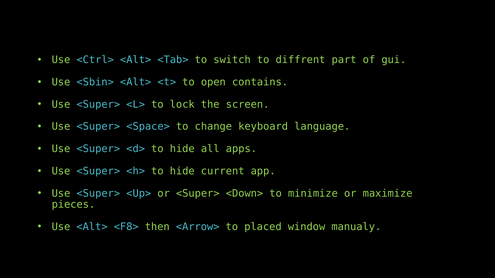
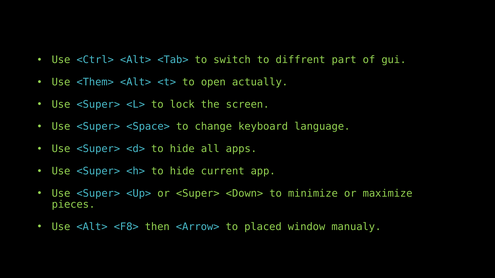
<Sbin>: <Sbin> -> <Them> (95, 82)
contains: contains -> actually (260, 82)
